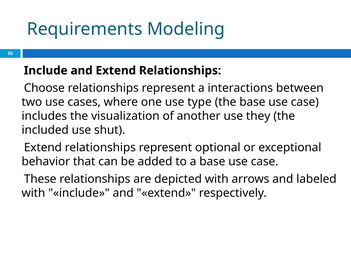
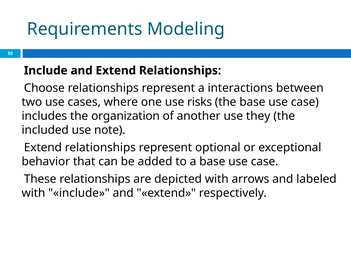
type: type -> risks (200, 102)
visualization: visualization -> organization (125, 116)
shut: shut -> note (110, 130)
